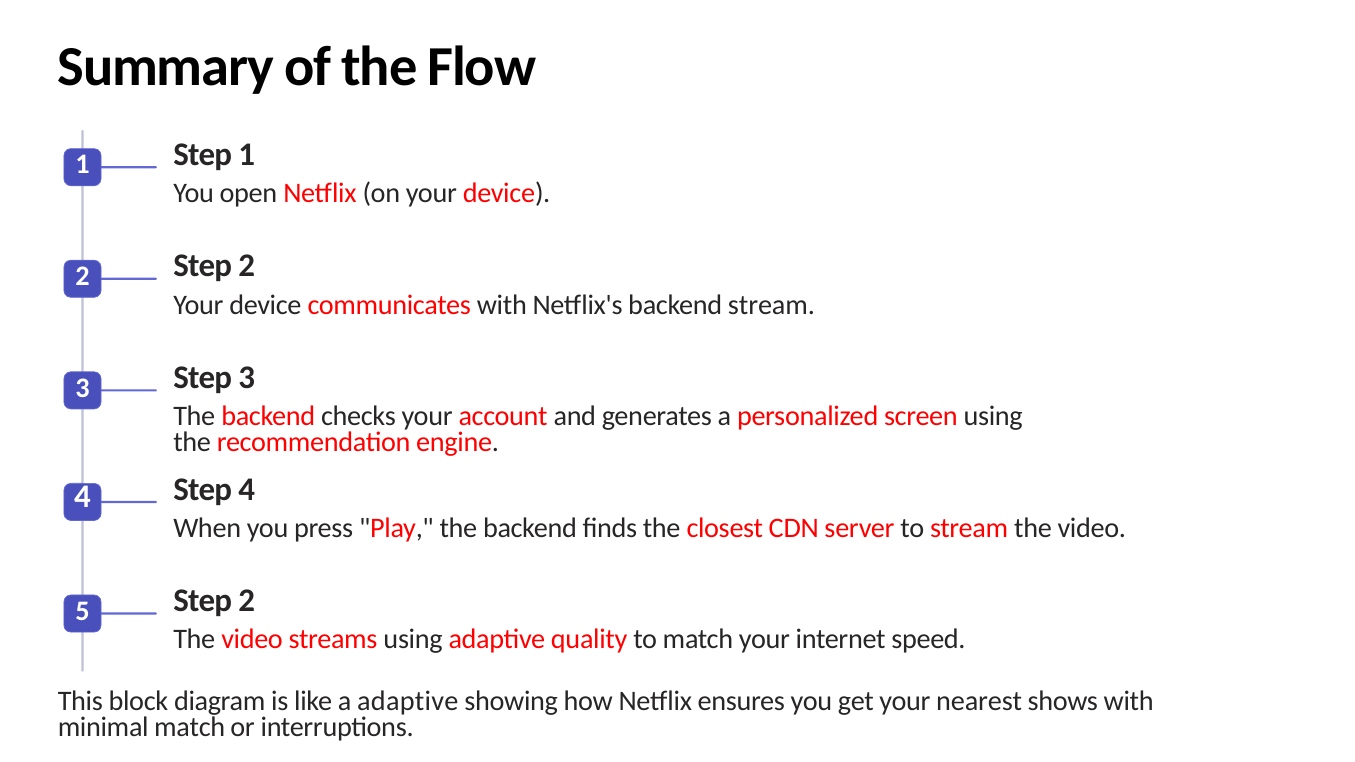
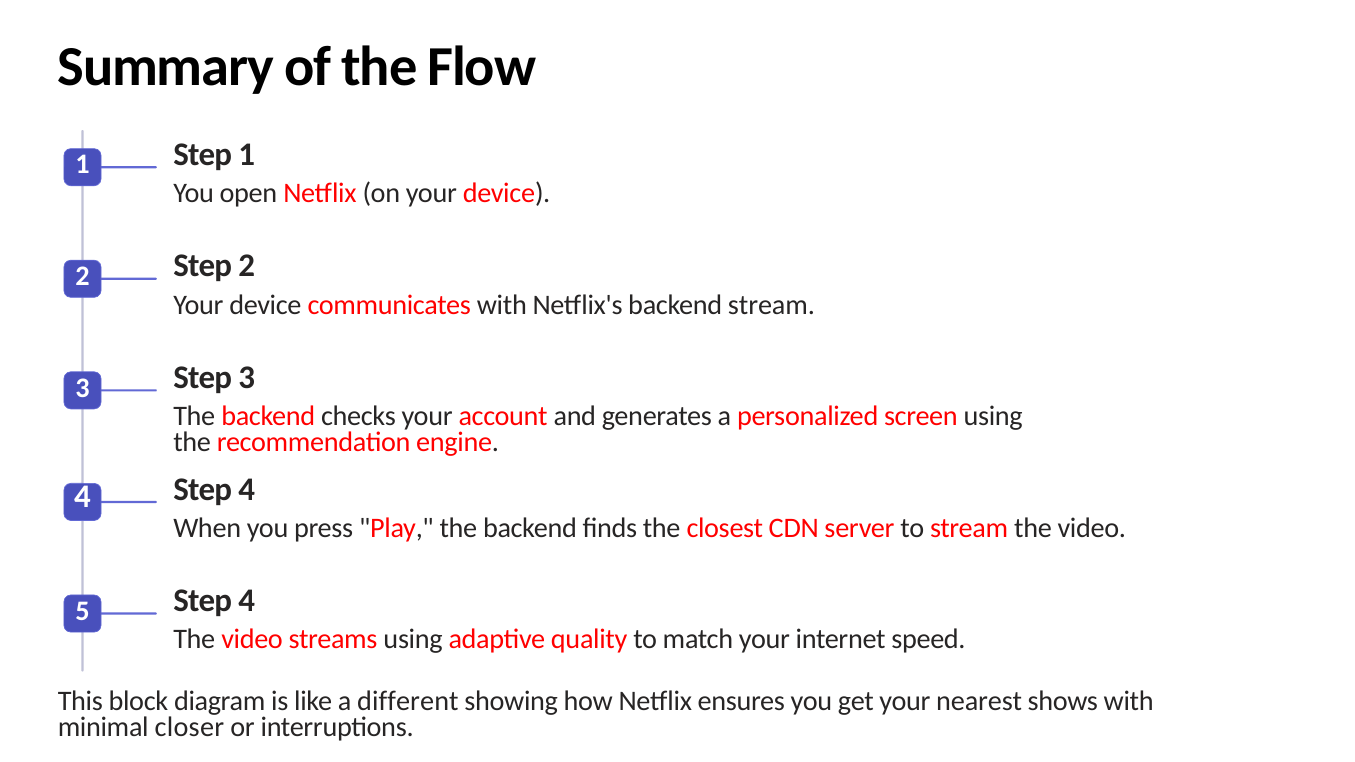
5 Step 2: 2 -> 4 (247, 601)
a adaptive: adaptive -> different (408, 701)
minimal match: match -> closer (189, 727)
